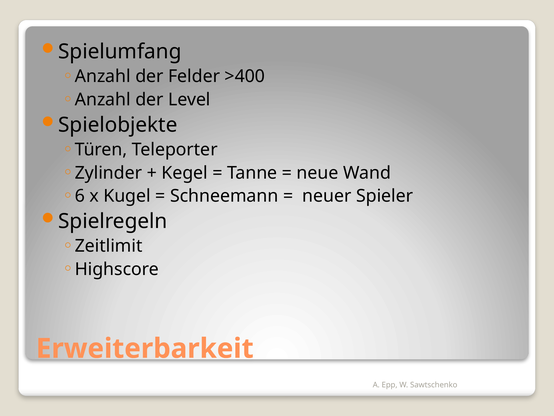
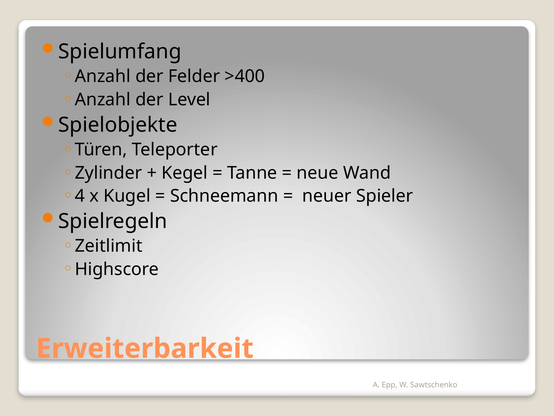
6: 6 -> 4 (80, 196)
